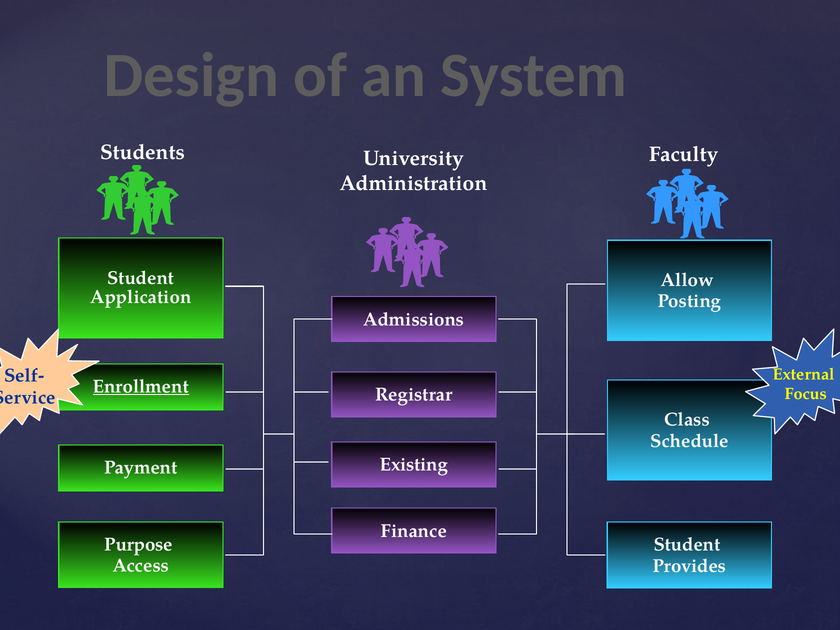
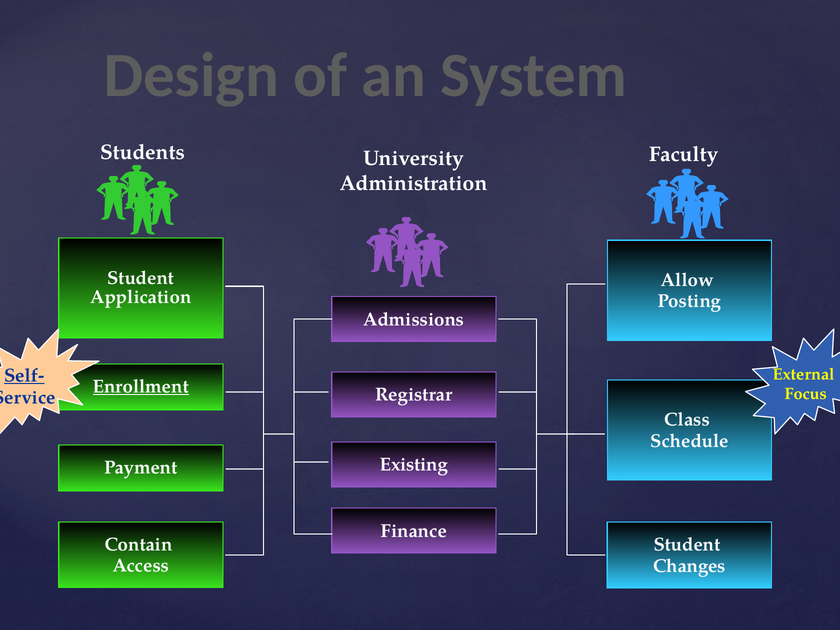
Self- underline: none -> present (24, 375)
Purpose: Purpose -> Contain (139, 544)
Provides: Provides -> Changes (689, 566)
